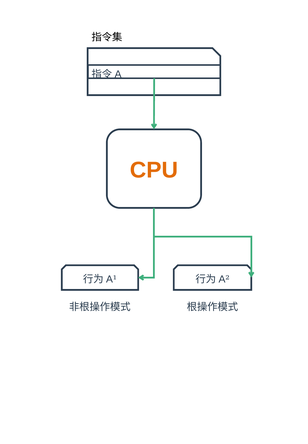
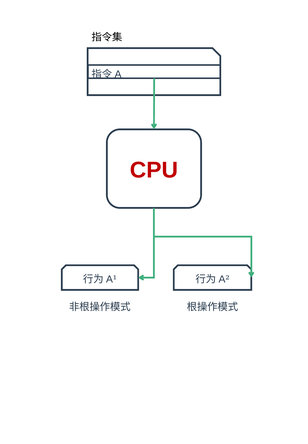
CPU colour: orange -> red (154, 171)
